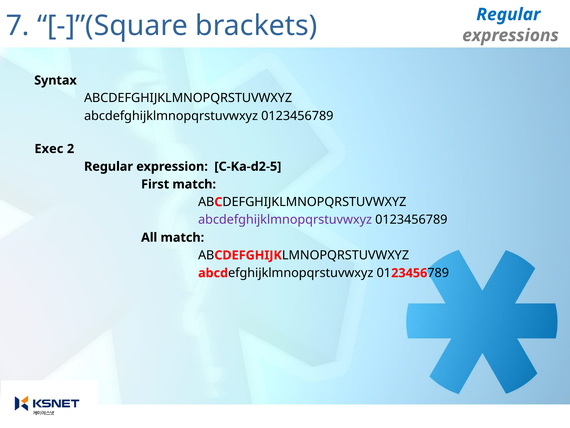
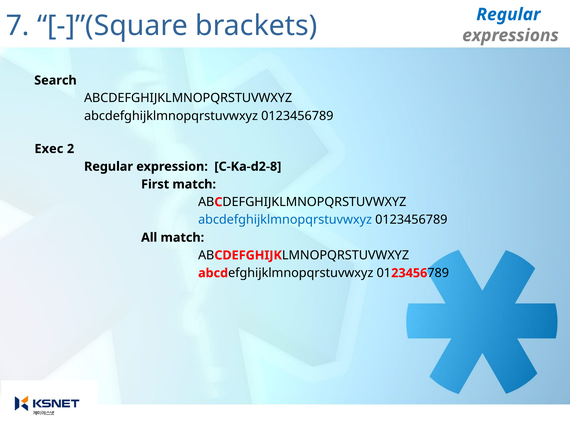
Syntax: Syntax -> Search (55, 80)
C-Ka-d2-5: C-Ka-d2-5 -> C-Ka-d2-8 (248, 166)
abcdefghijklmnopqrstuvwxyz colour: purple -> blue (285, 220)
